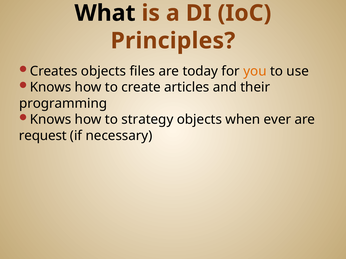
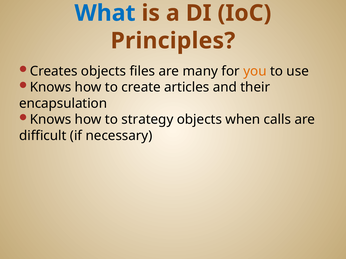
What colour: black -> blue (105, 13)
today: today -> many (200, 71)
programming: programming -> encapsulation (63, 104)
ever: ever -> calls (277, 120)
request: request -> difficult (43, 136)
